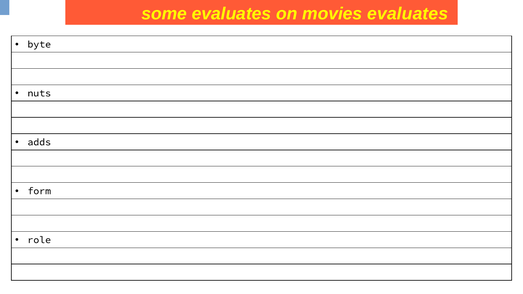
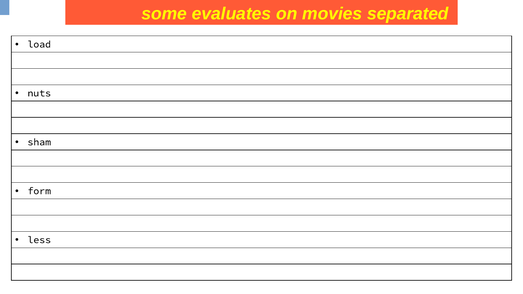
movies evaluates: evaluates -> separated (408, 14)
byte: byte -> load (39, 44)
adds: adds -> sham (39, 142)
role: role -> less (39, 240)
